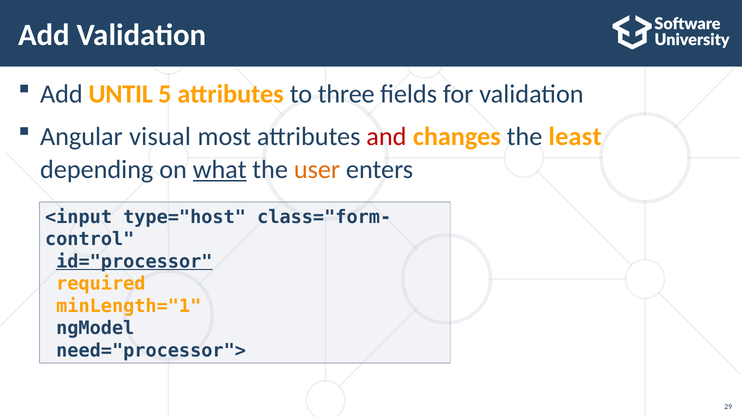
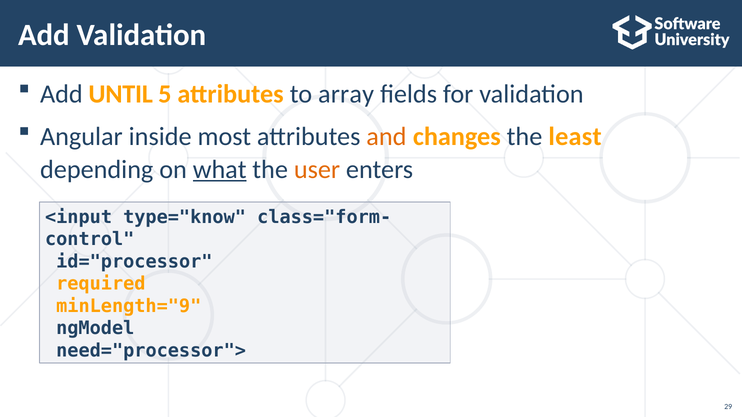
three: three -> array (346, 94)
visual: visual -> inside (160, 137)
and colour: red -> orange (386, 137)
type="host: type="host -> type="know (185, 217)
id="processor underline: present -> none (134, 262)
minLength="1: minLength="1 -> minLength="9 (129, 306)
